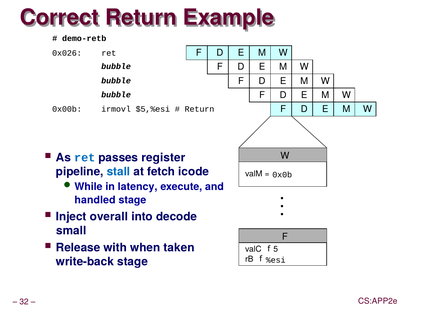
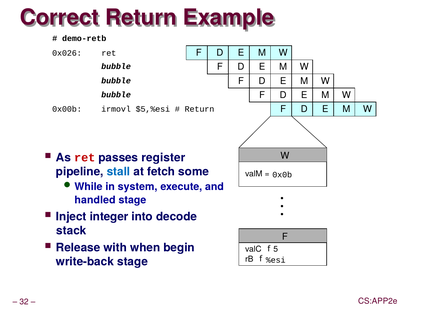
ret colour: blue -> red (85, 157)
icode: icode -> some (194, 171)
latency: latency -> system (138, 186)
overall: overall -> integer (109, 216)
small: small -> stack (71, 230)
taken: taken -> begin (179, 247)
